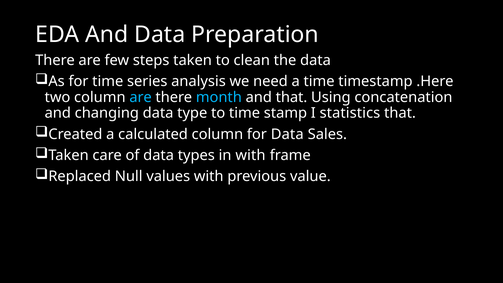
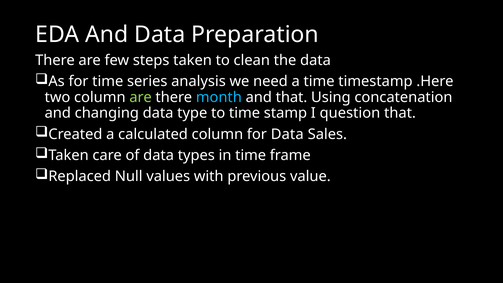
are colour: light blue -> light green (141, 97)
statistics: statistics -> question (350, 113)
in with: with -> time (251, 155)
